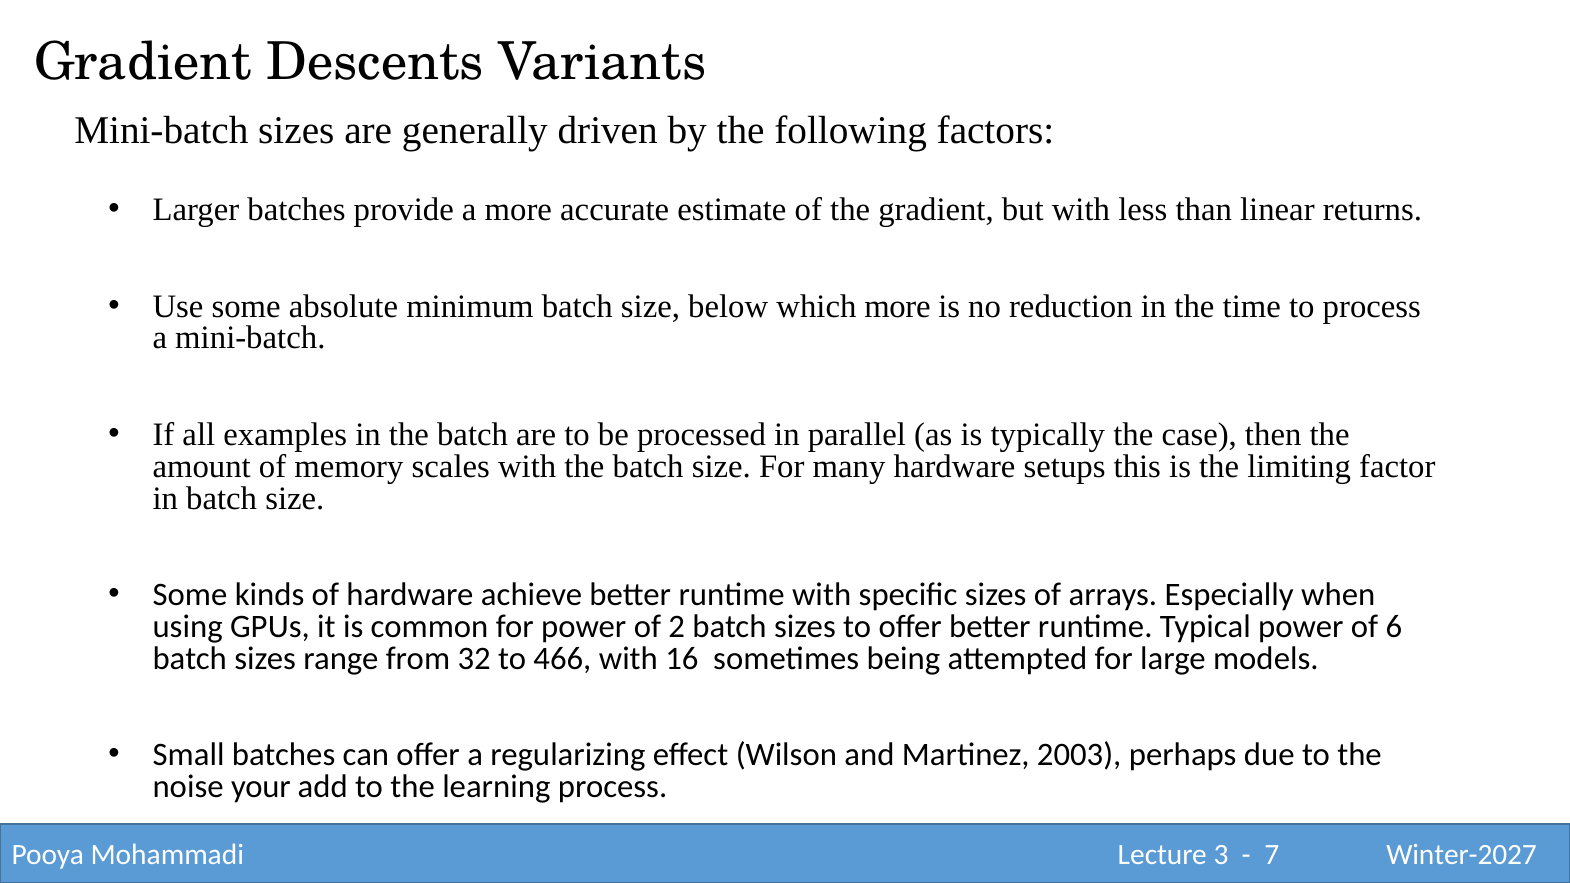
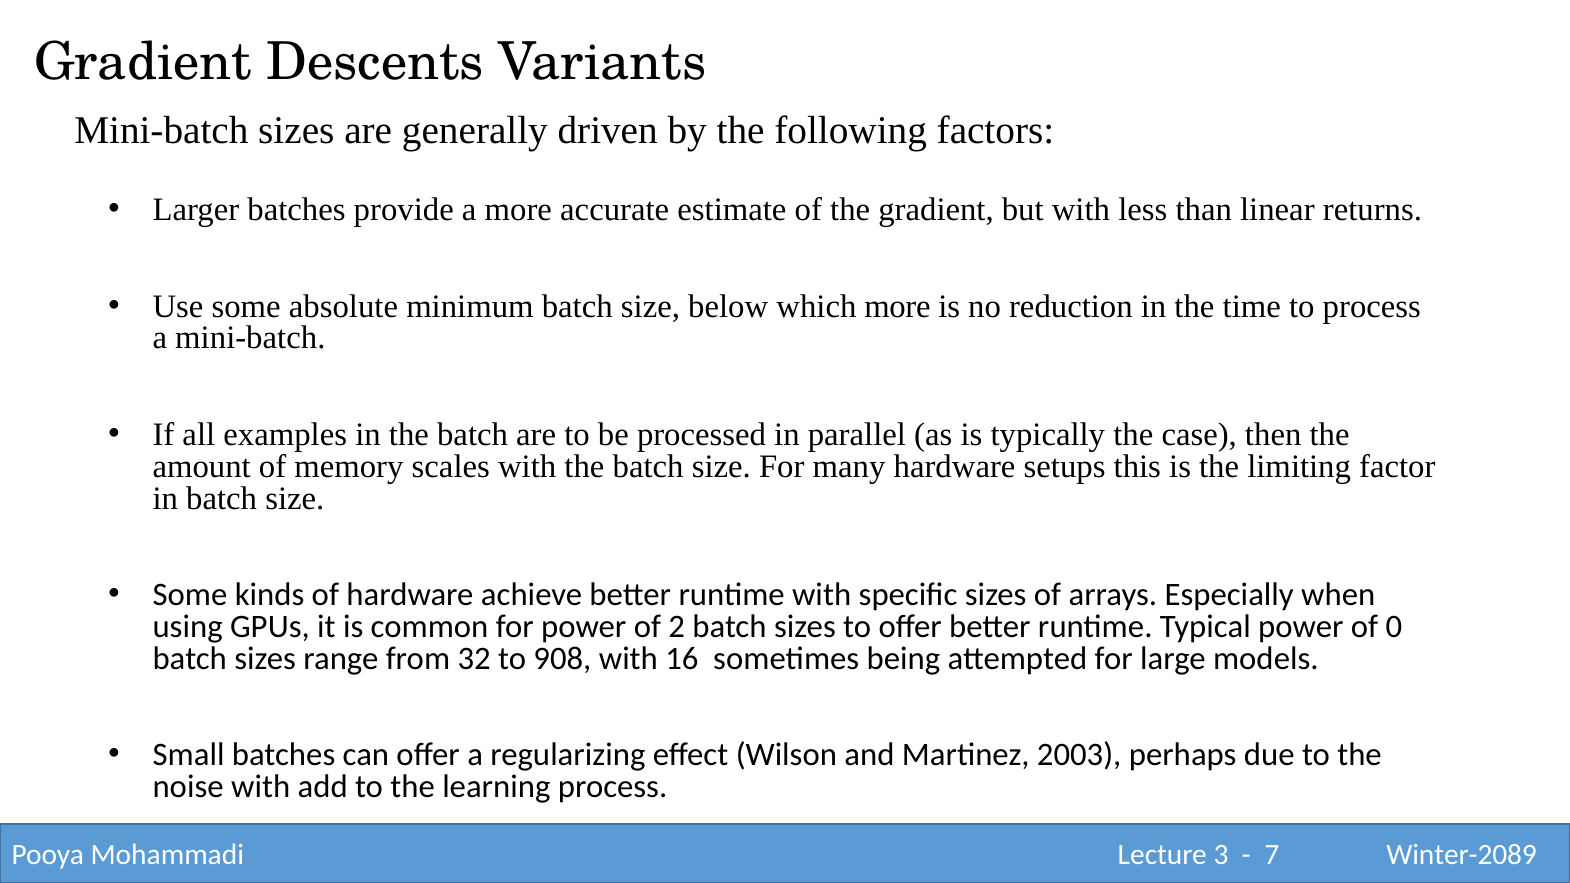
6: 6 -> 0 (1394, 627)
466: 466 -> 908 (562, 658)
noise your: your -> with (261, 787)
Winter-2027: Winter-2027 -> Winter-2089 (1462, 855)
